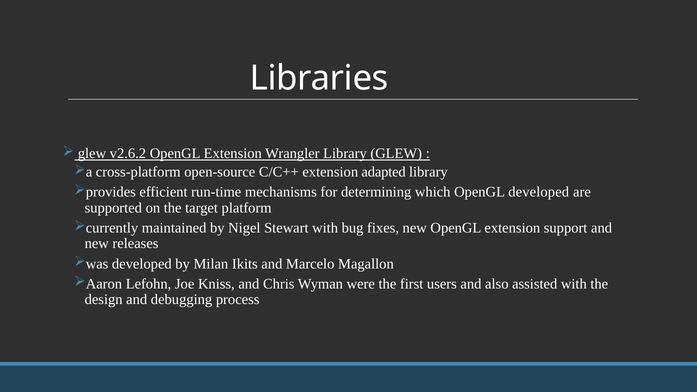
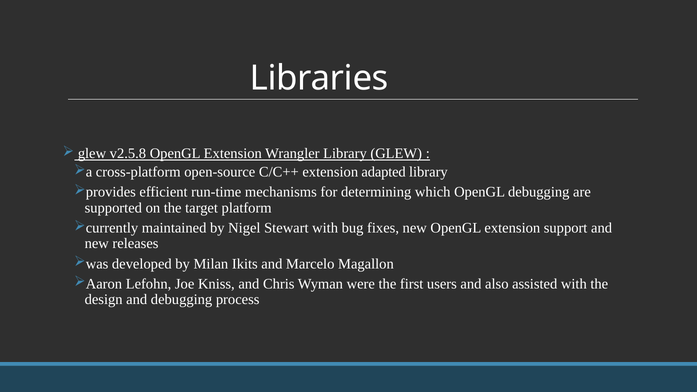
v2.6.2: v2.6.2 -> v2.5.8 (128, 154)
OpenGL developed: developed -> debugging (539, 192)
